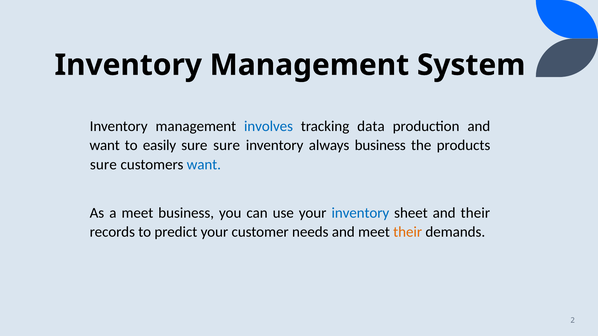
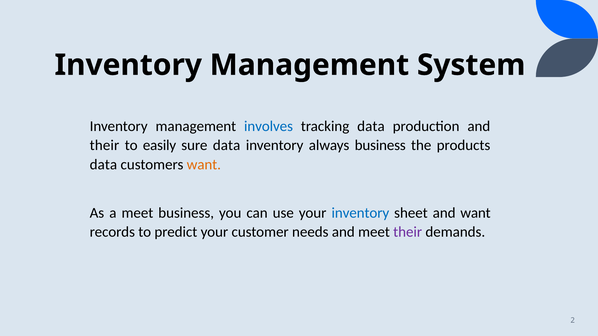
want: want -> their (104, 146)
sure sure: sure -> data (227, 146)
sure: sure -> data (103, 165)
want colour: blue -> orange (204, 165)
and their: their -> want (476, 213)
their colour: orange -> purple (408, 232)
